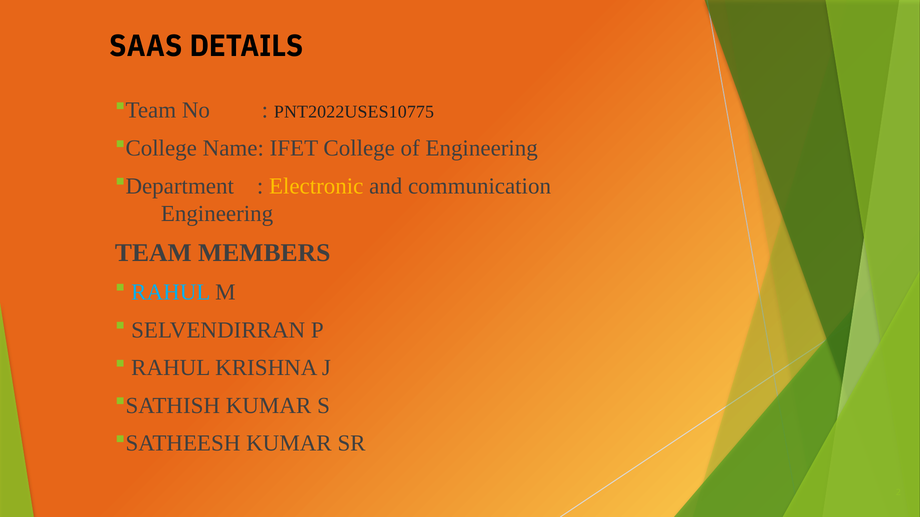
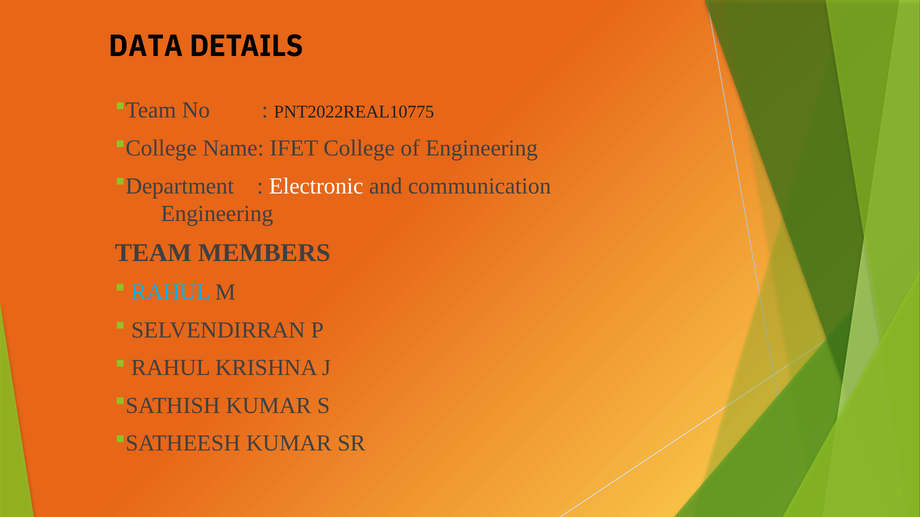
SAAS: SAAS -> DATA (146, 46)
PNT2022USES10775: PNT2022USES10775 -> PNT2022REAL10775 (354, 112)
Electronic colour: yellow -> white (316, 186)
